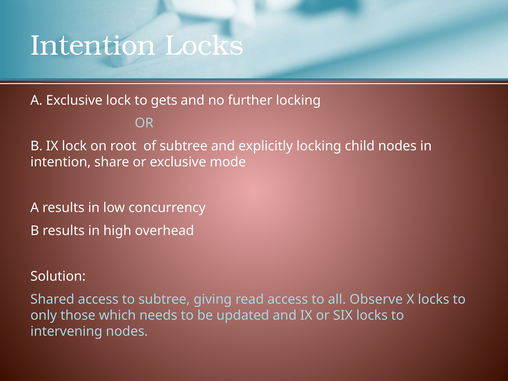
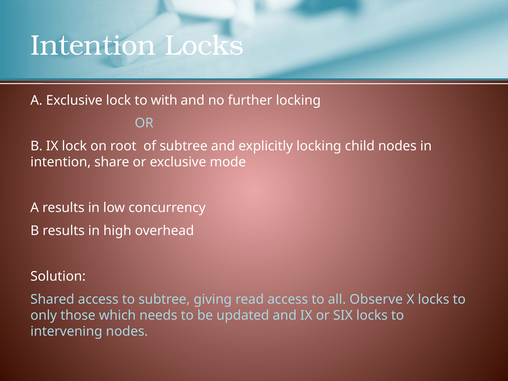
gets: gets -> with (164, 100)
